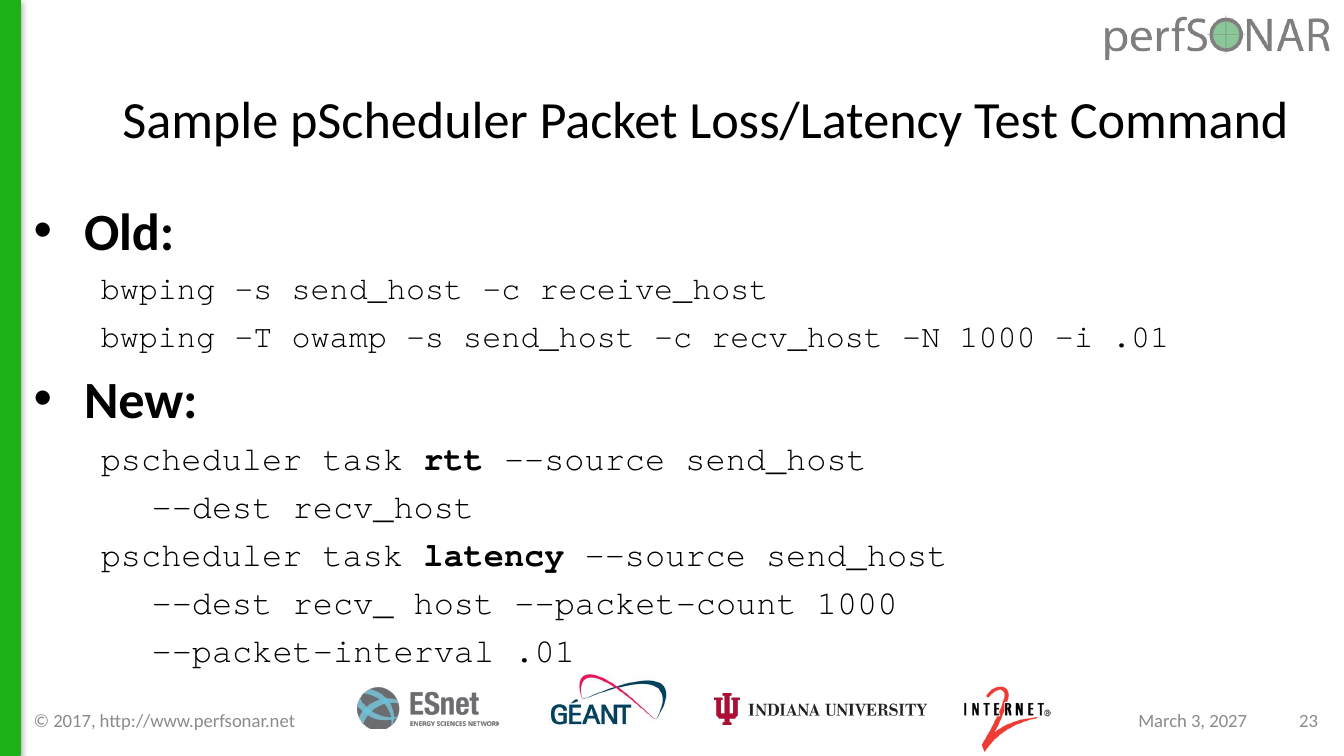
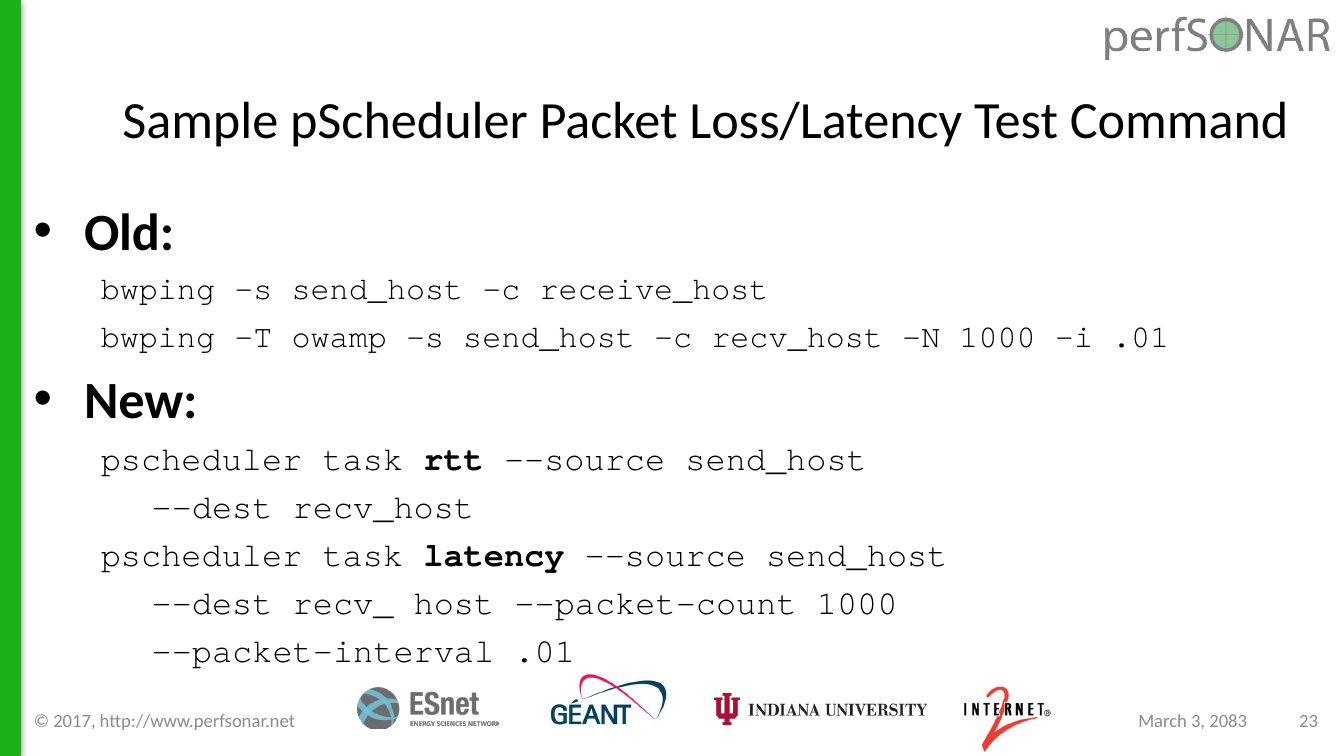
2027: 2027 -> 2083 (1228, 722)
